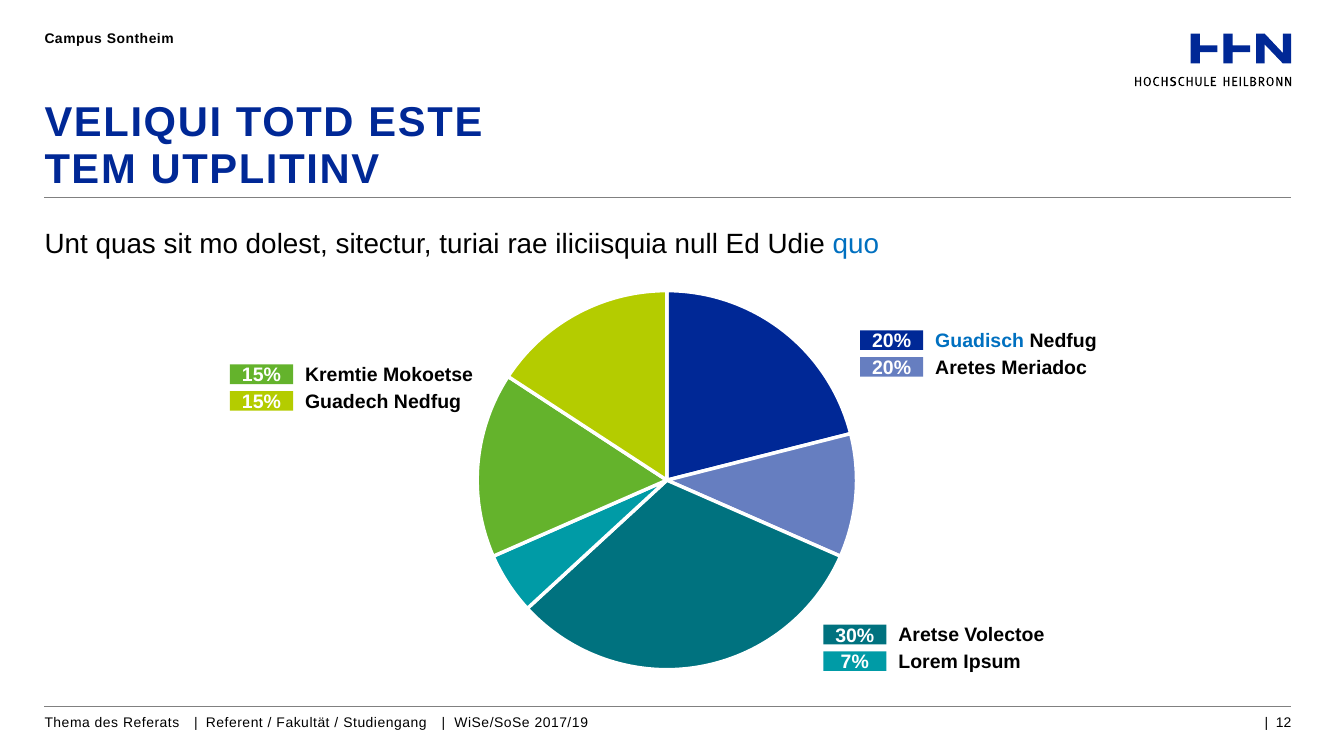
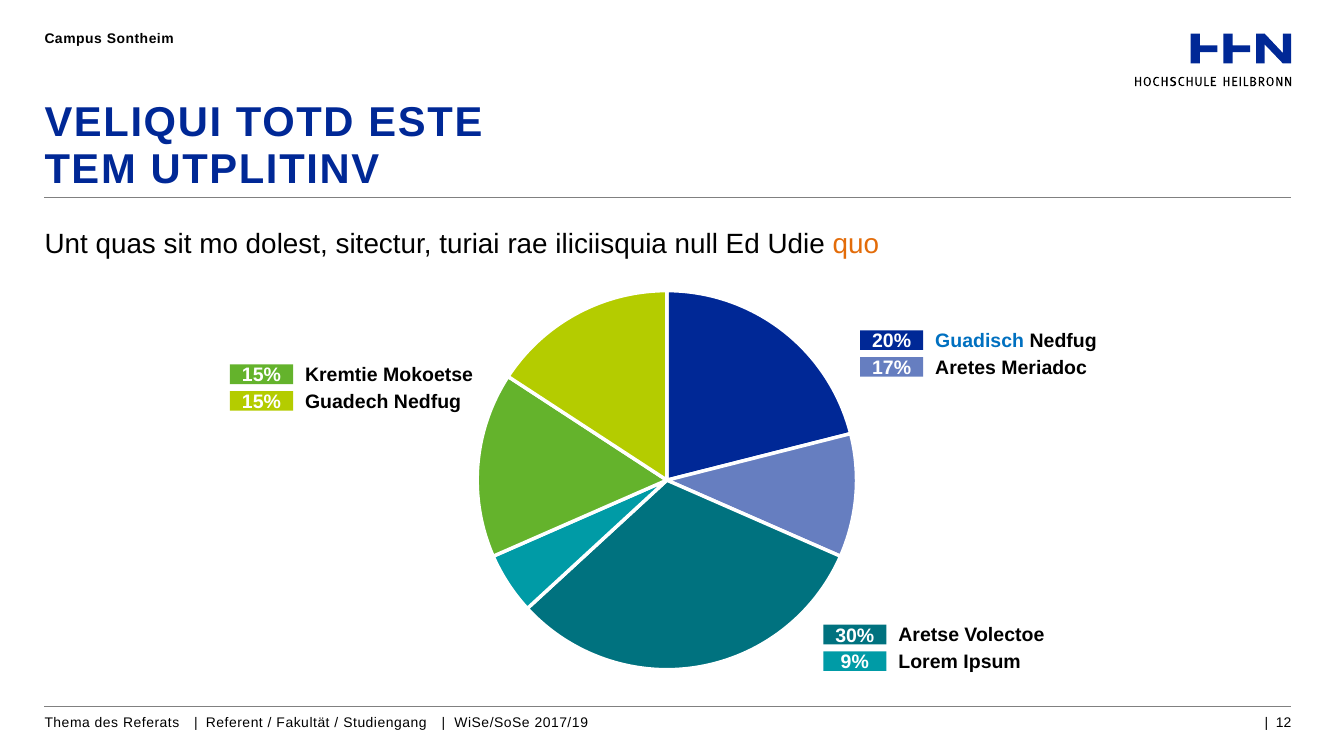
quo colour: blue -> orange (856, 244)
20%: 20% -> 17% (892, 368)
7%: 7% -> 9% (855, 663)
